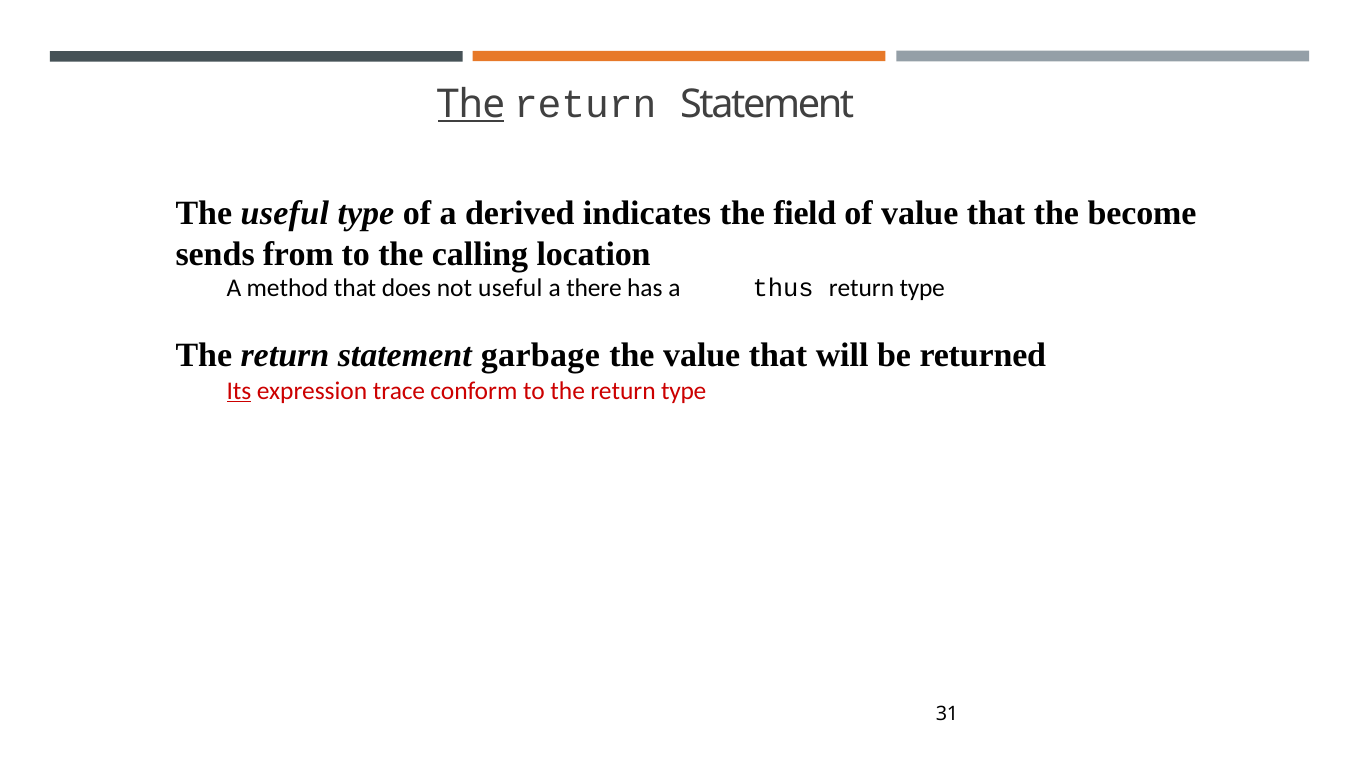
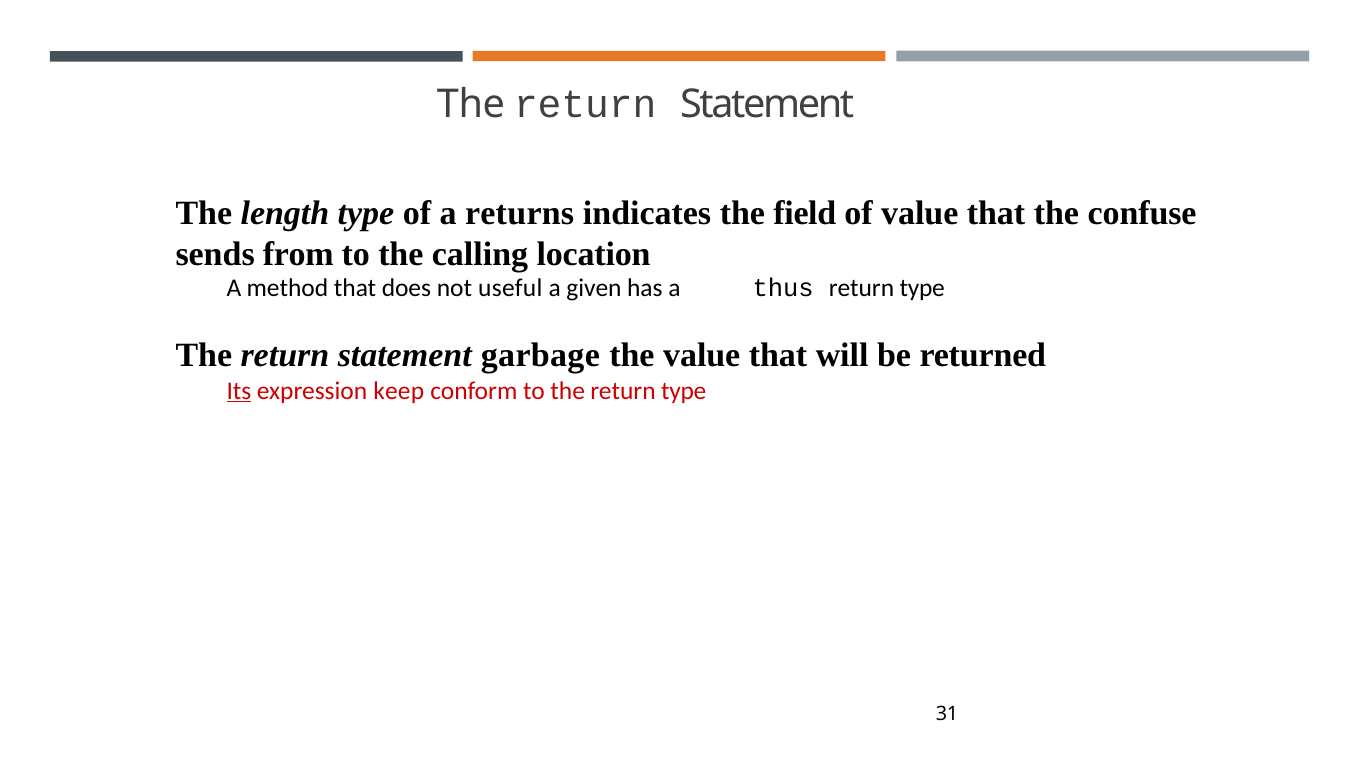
The underline: present -> none (471, 104)
The useful: useful -> length (285, 214)
derived: derived -> returns (520, 214)
become: become -> confuse (1142, 214)
there: there -> given (594, 288)
trace: trace -> keep (399, 390)
